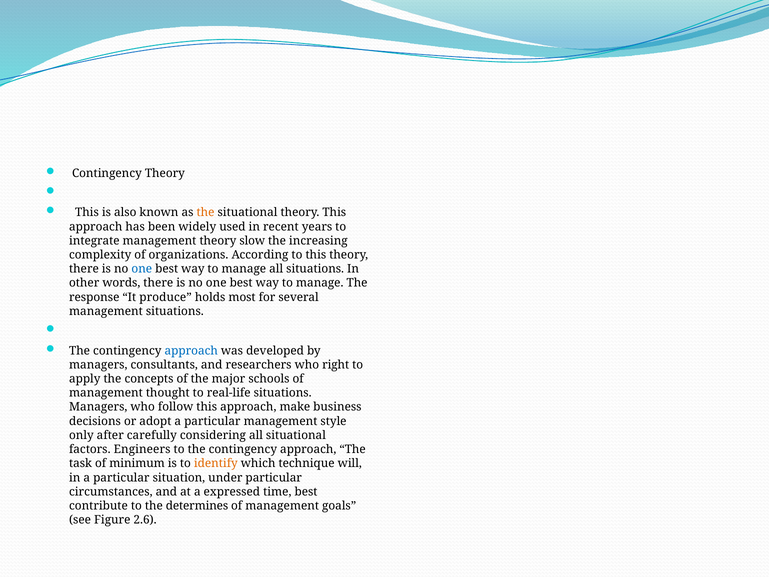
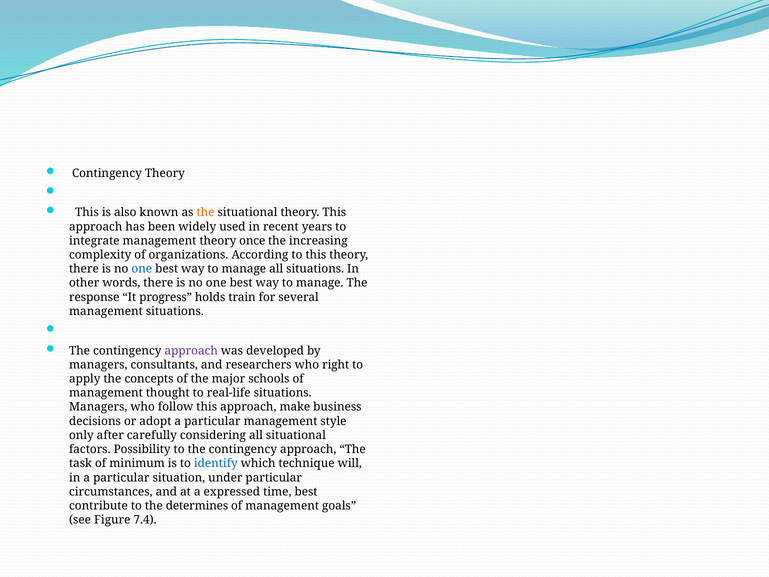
slow: slow -> once (252, 241)
produce: produce -> progress (166, 297)
most: most -> train (242, 297)
approach colour: blue -> purple (191, 350)
Engineers: Engineers -> Possibility (142, 449)
identify colour: orange -> blue (216, 463)
2.6: 2.6 -> 7.4 (145, 520)
